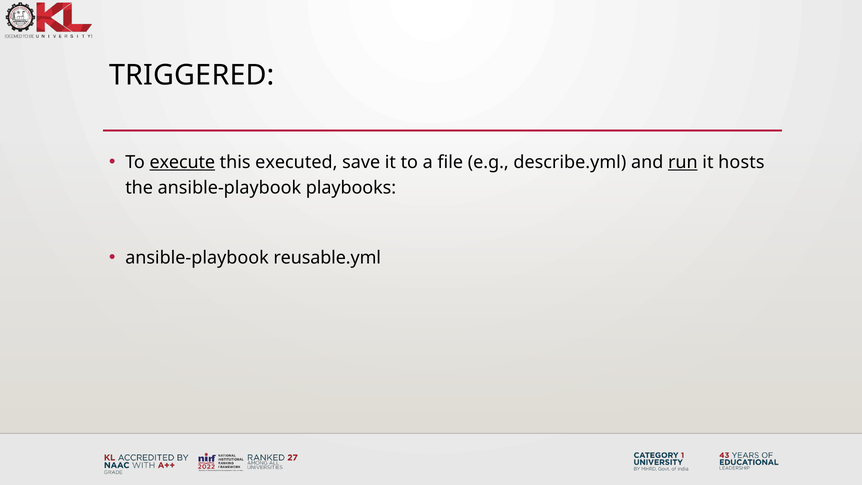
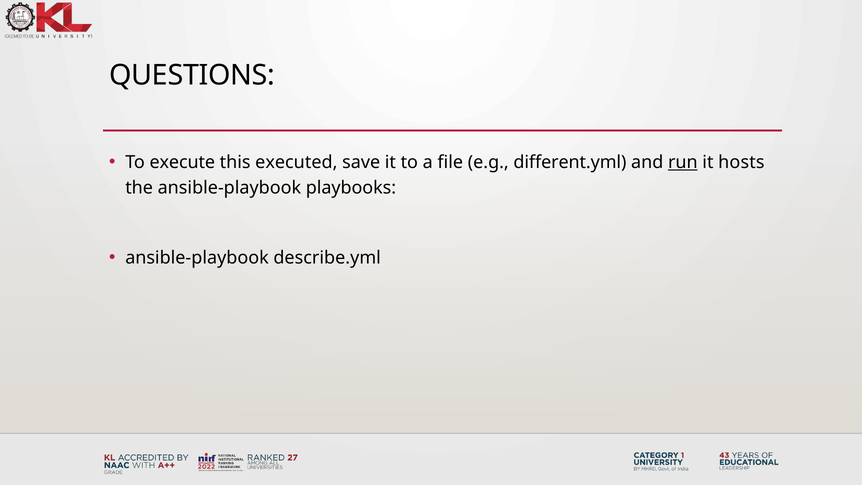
TRIGGERED: TRIGGERED -> QUESTIONS (192, 75)
execute underline: present -> none (182, 162)
describe.yml: describe.yml -> different.yml (570, 162)
reusable.yml: reusable.yml -> describe.yml (327, 258)
